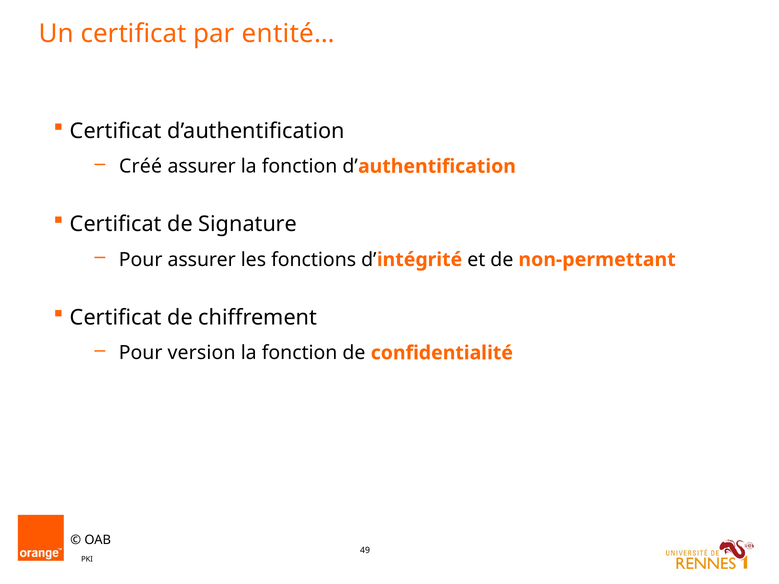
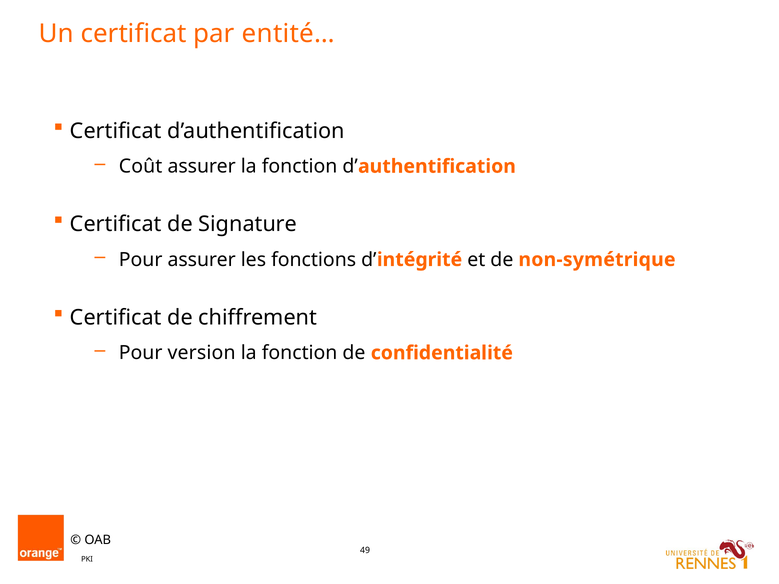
Créé: Créé -> Coût (141, 166)
non-permettant: non-permettant -> non-symétrique (597, 260)
